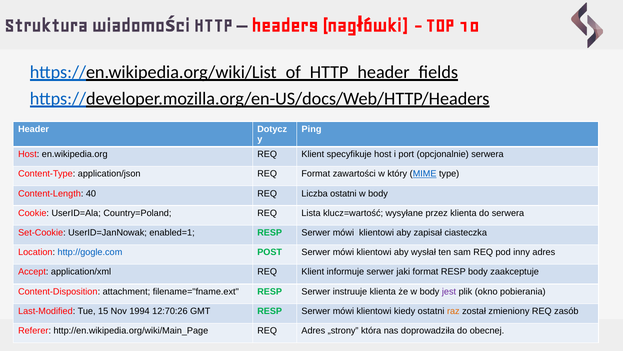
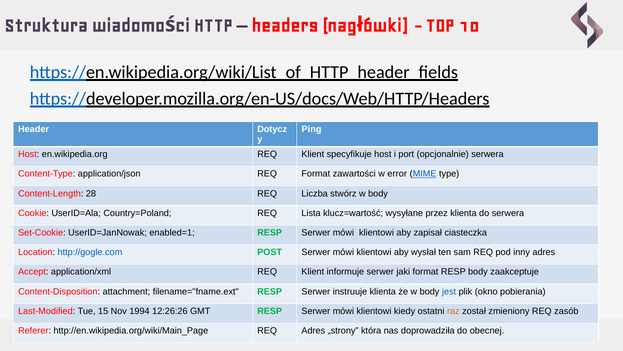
który: który -> error (397, 174)
40: 40 -> 28 (91, 193)
Liczba ostatni: ostatni -> stwórz (343, 193)
jest colour: purple -> blue (449, 291)
12:70:26: 12:70:26 -> 12:26:26 (170, 311)
